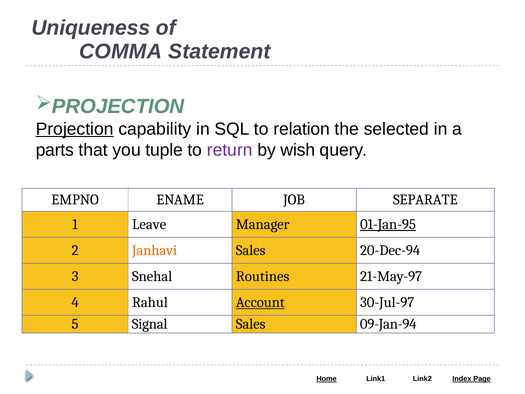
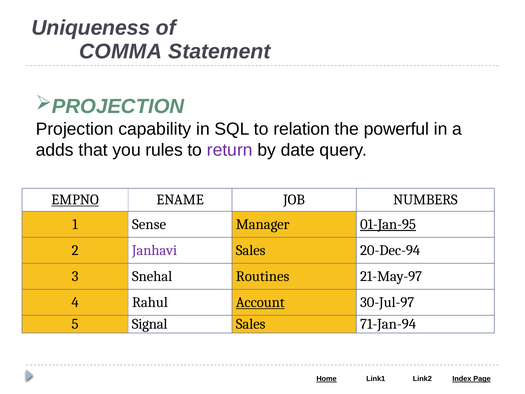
Projection underline: present -> none (75, 129)
selected: selected -> powerful (396, 129)
parts: parts -> adds (55, 150)
tuple: tuple -> rules (164, 150)
wish: wish -> date (298, 150)
EMPNO underline: none -> present (75, 200)
SEPARATE: SEPARATE -> NUMBERS (425, 200)
Leave: Leave -> Sense (149, 224)
Janhavi colour: orange -> purple (155, 250)
09-Jan-94: 09-Jan-94 -> 71-Jan-94 (388, 324)
